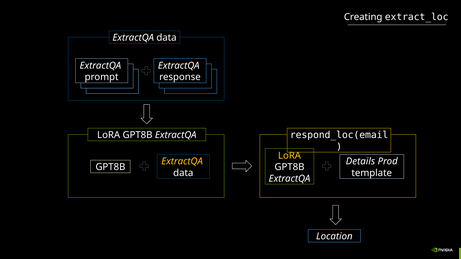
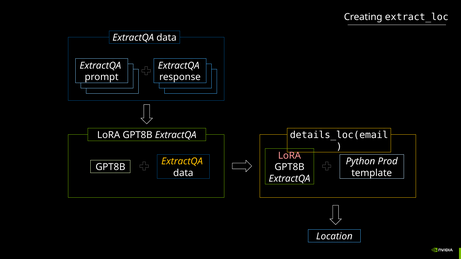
respond_loc(email: respond_loc(email -> details_loc(email (339, 135)
LoRA colour: yellow -> pink (289, 156)
Details: Details -> Python (361, 162)
